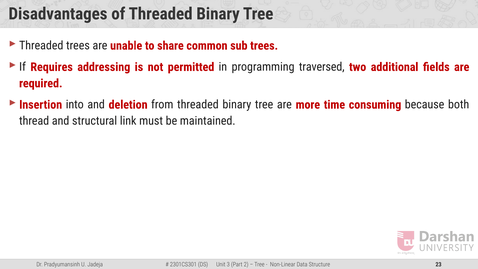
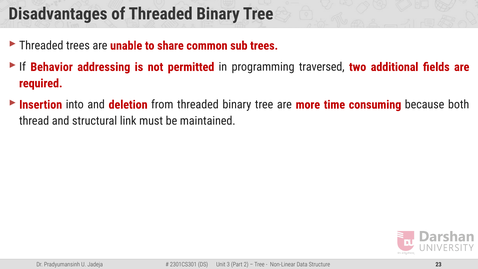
Requires: Requires -> Behavior (52, 67)
